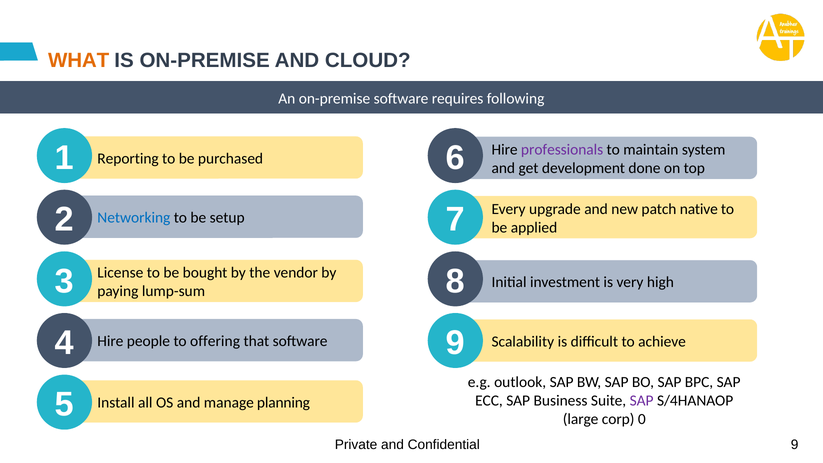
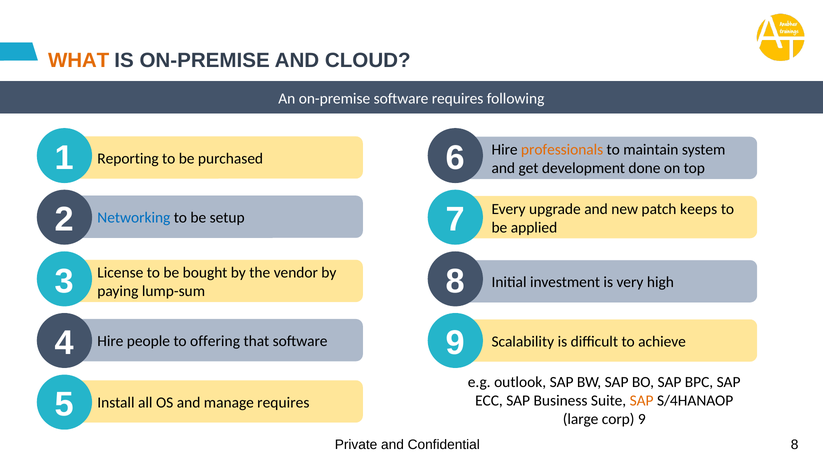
professionals colour: purple -> orange (562, 150)
native: native -> keeps (699, 209)
SAP colour: purple -> orange (642, 401)
manage planning: planning -> requires (283, 402)
corp 0: 0 -> 9 (642, 419)
9: 9 -> 8 (795, 445)
